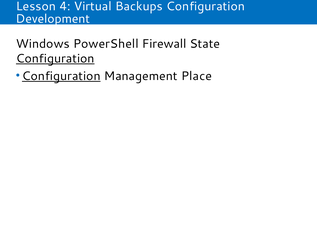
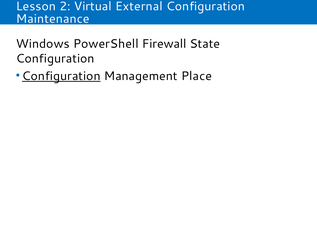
4: 4 -> 2 (65, 6)
Backups: Backups -> External (139, 6)
Development: Development -> Maintenance (53, 19)
Configuration underline: present -> none (55, 58)
